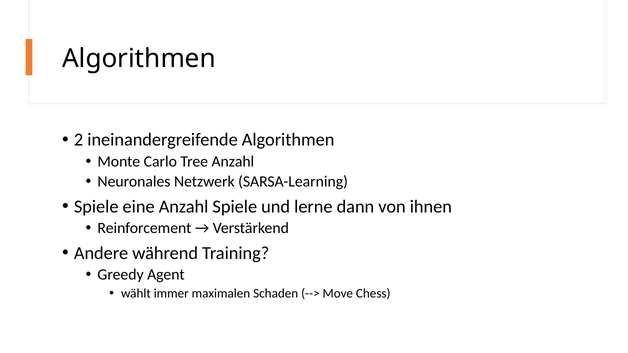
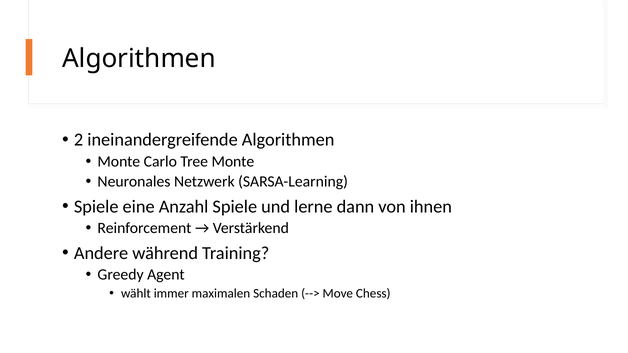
Tree Anzahl: Anzahl -> Monte (233, 162)
